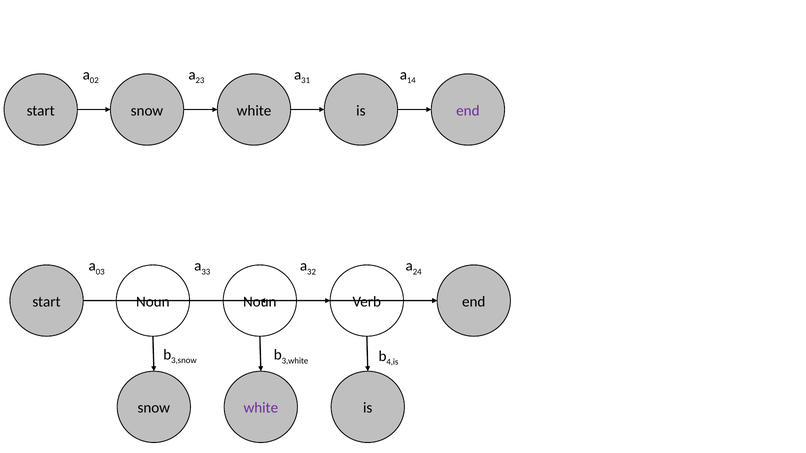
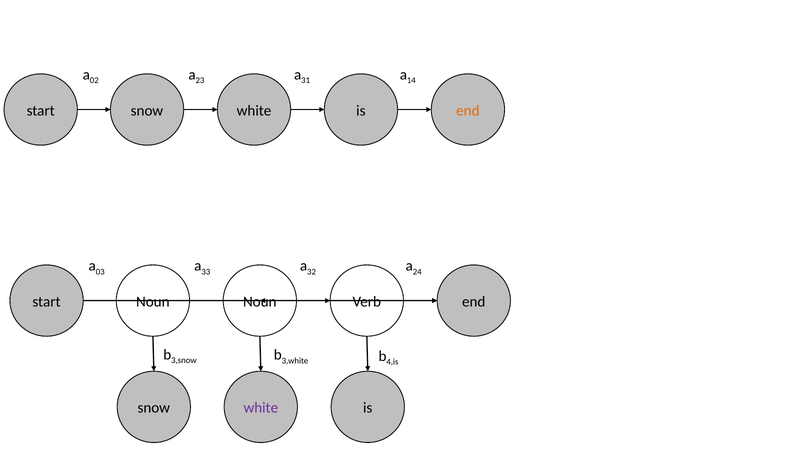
end colour: purple -> orange (468, 111)
